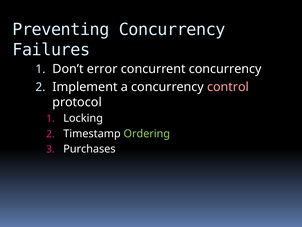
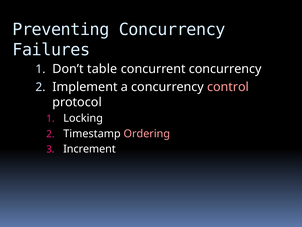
error: error -> table (102, 69)
Ordering colour: light green -> pink (147, 133)
Purchases: Purchases -> Increment (89, 149)
